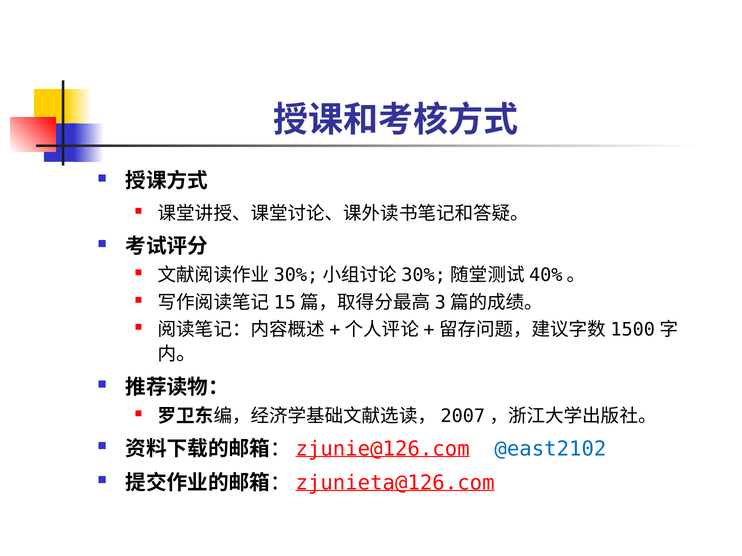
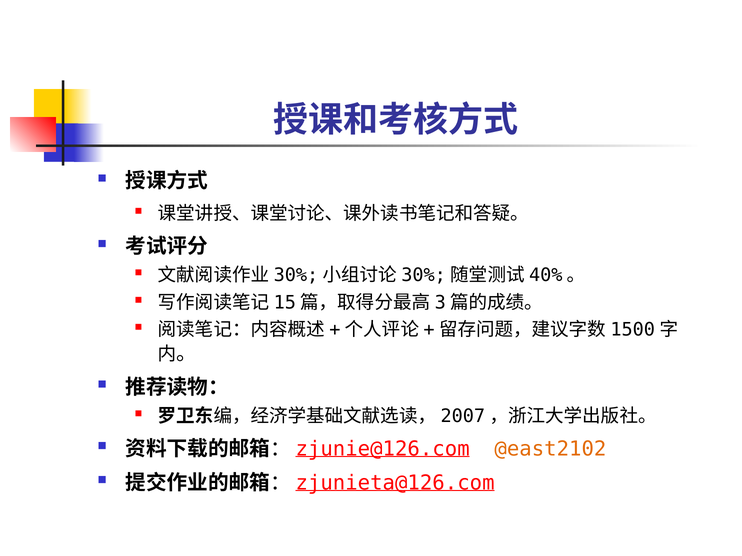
@east2102 colour: blue -> orange (550, 449)
